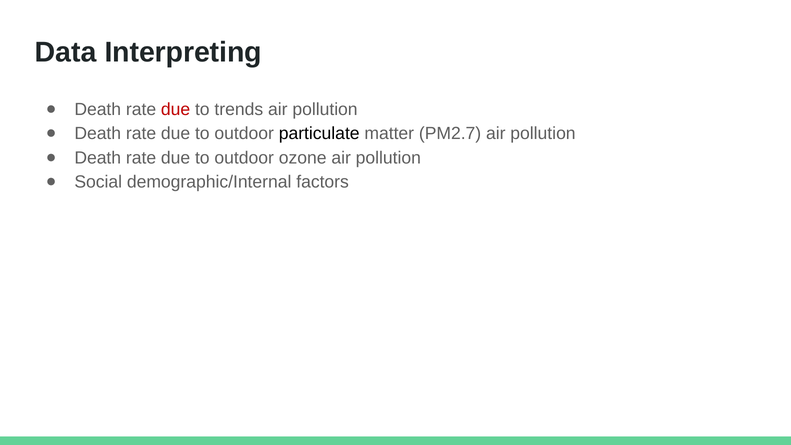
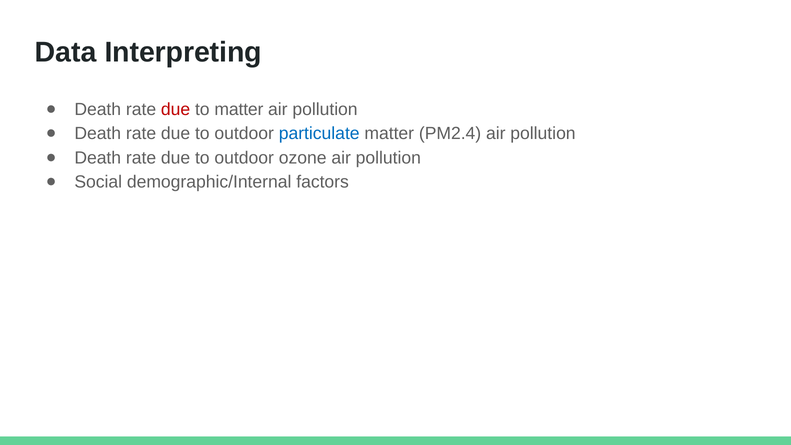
to trends: trends -> matter (239, 109)
particulate colour: black -> blue (319, 134)
PM2.7: PM2.7 -> PM2.4 (450, 134)
